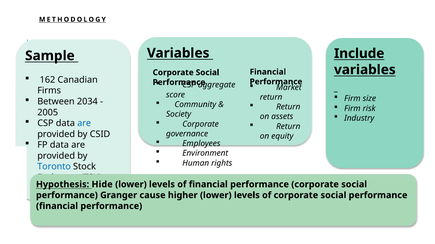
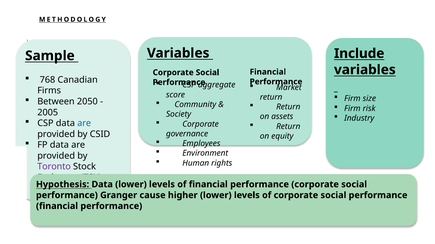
162: 162 -> 768 (47, 80)
2034: 2034 -> 2050 (87, 102)
Toronto colour: blue -> purple (54, 167)
Hypothesis Hide: Hide -> Data (102, 185)
